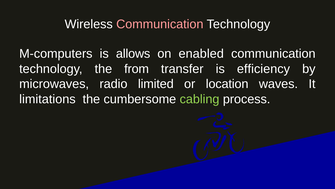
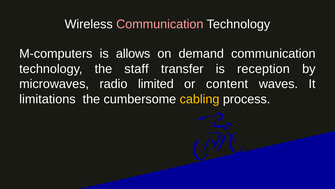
enabled: enabled -> demand (201, 54)
from: from -> staff (136, 69)
efficiency: efficiency -> reception (263, 69)
location: location -> content (227, 84)
cabling colour: light green -> yellow (200, 99)
